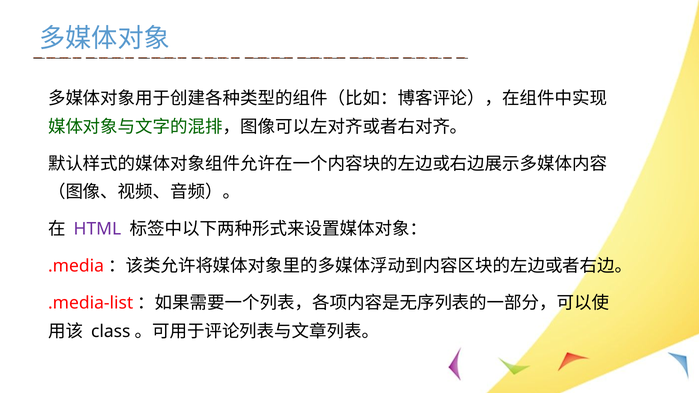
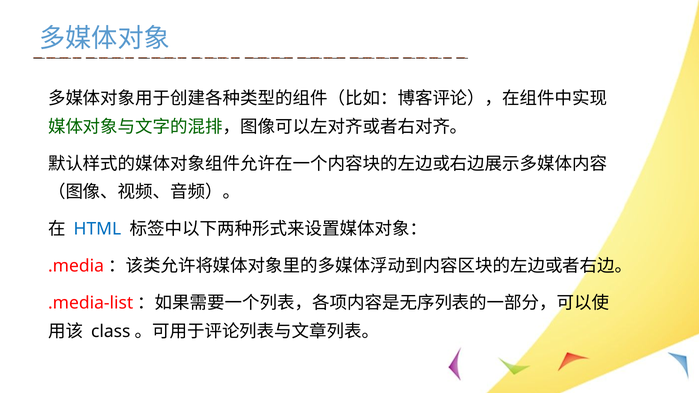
HTML colour: purple -> blue (97, 229)
